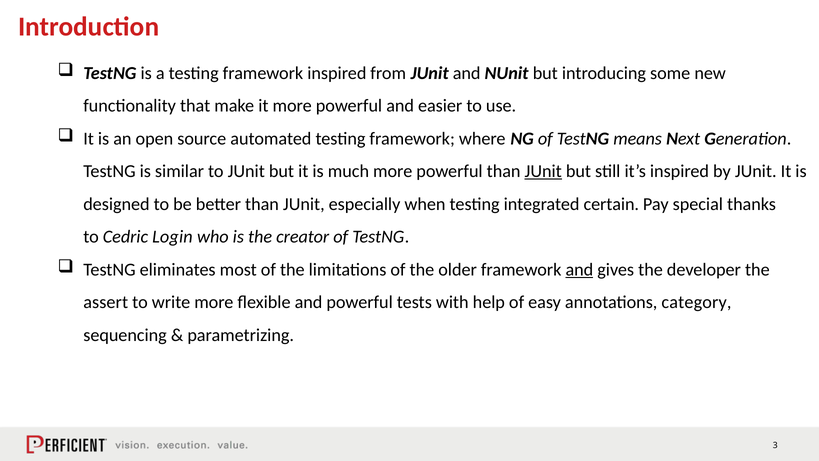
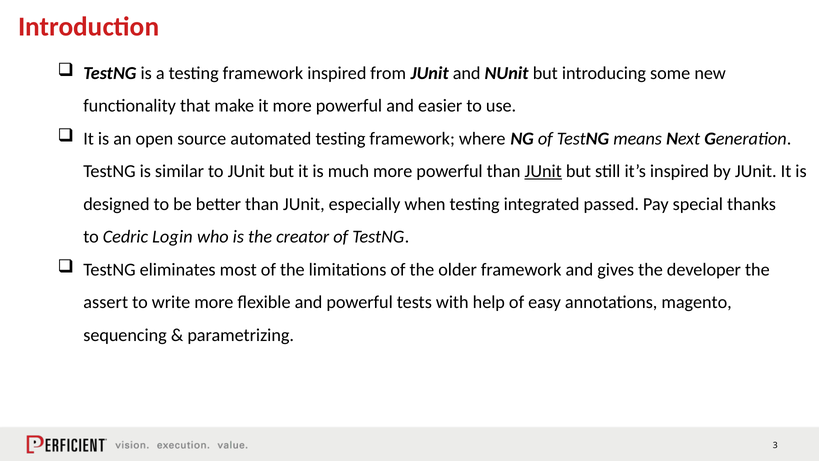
certain: certain -> passed (611, 204)
and underline: present -> none (579, 269)
category: category -> magento (697, 302)
